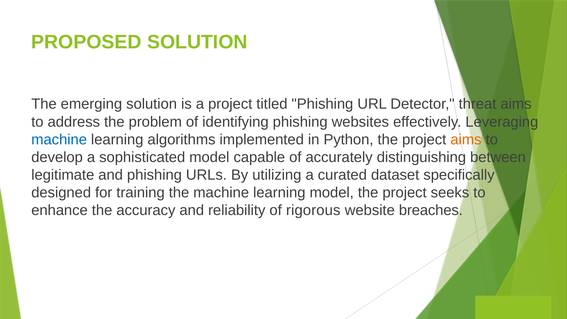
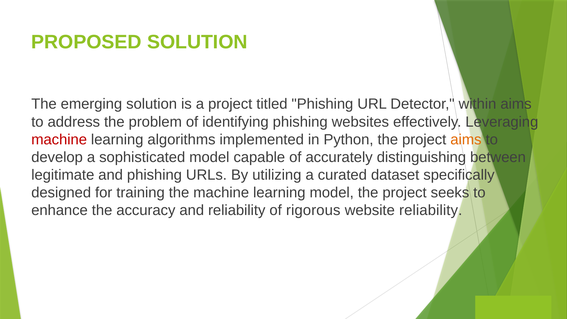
threat: threat -> within (477, 104)
machine colour: blue -> red (59, 140)
website breaches: breaches -> reliability (431, 210)
